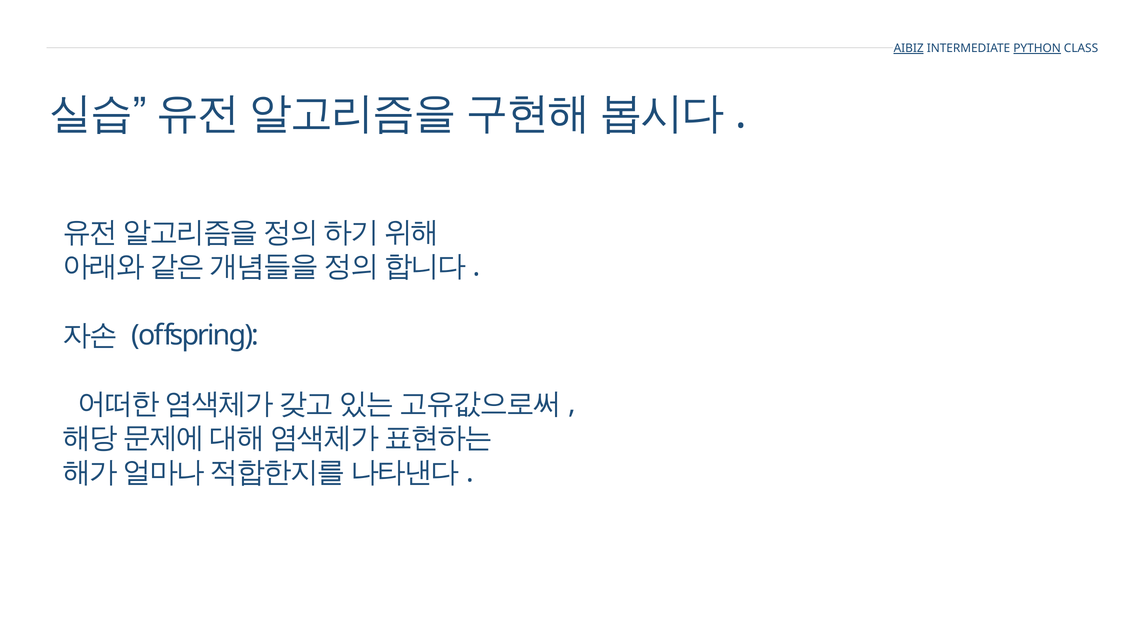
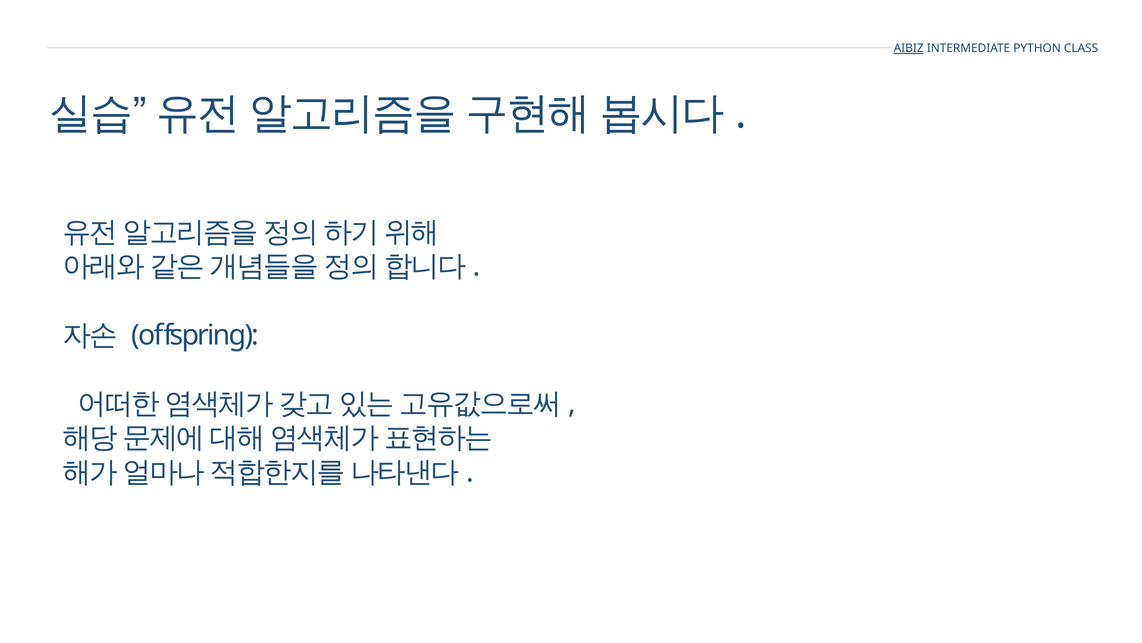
PYTHON underline: present -> none (1037, 48)
